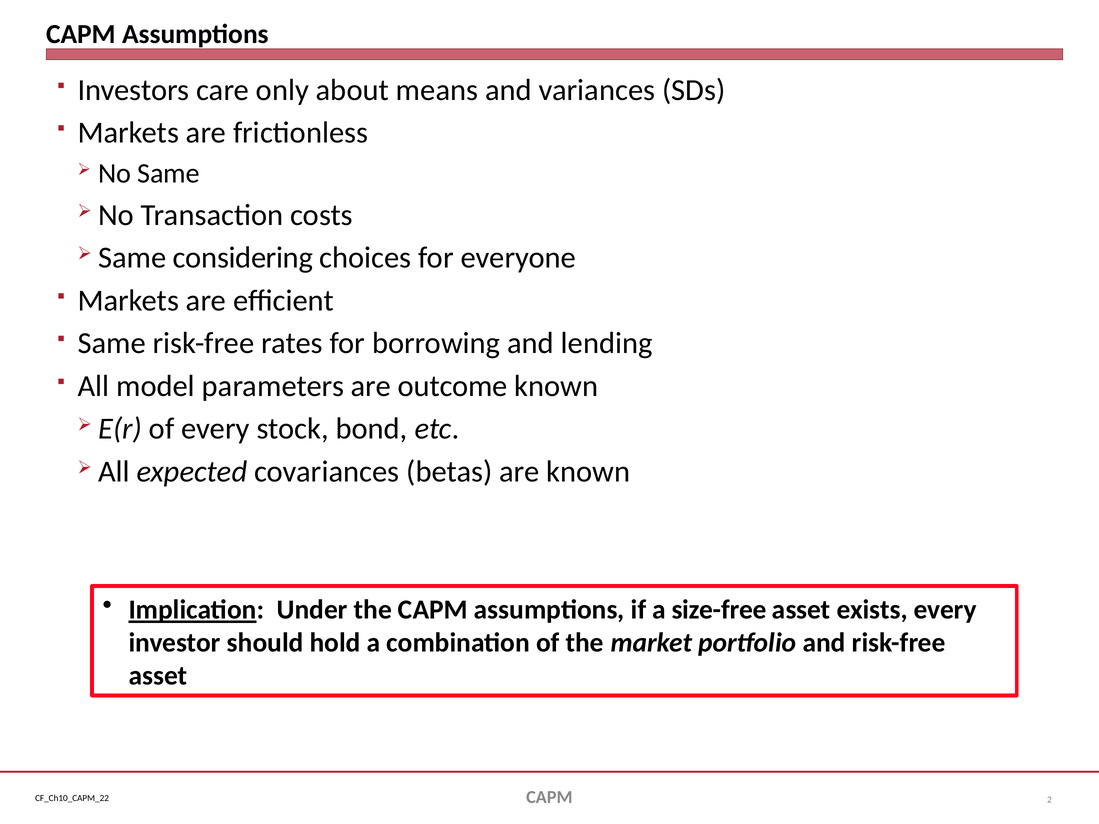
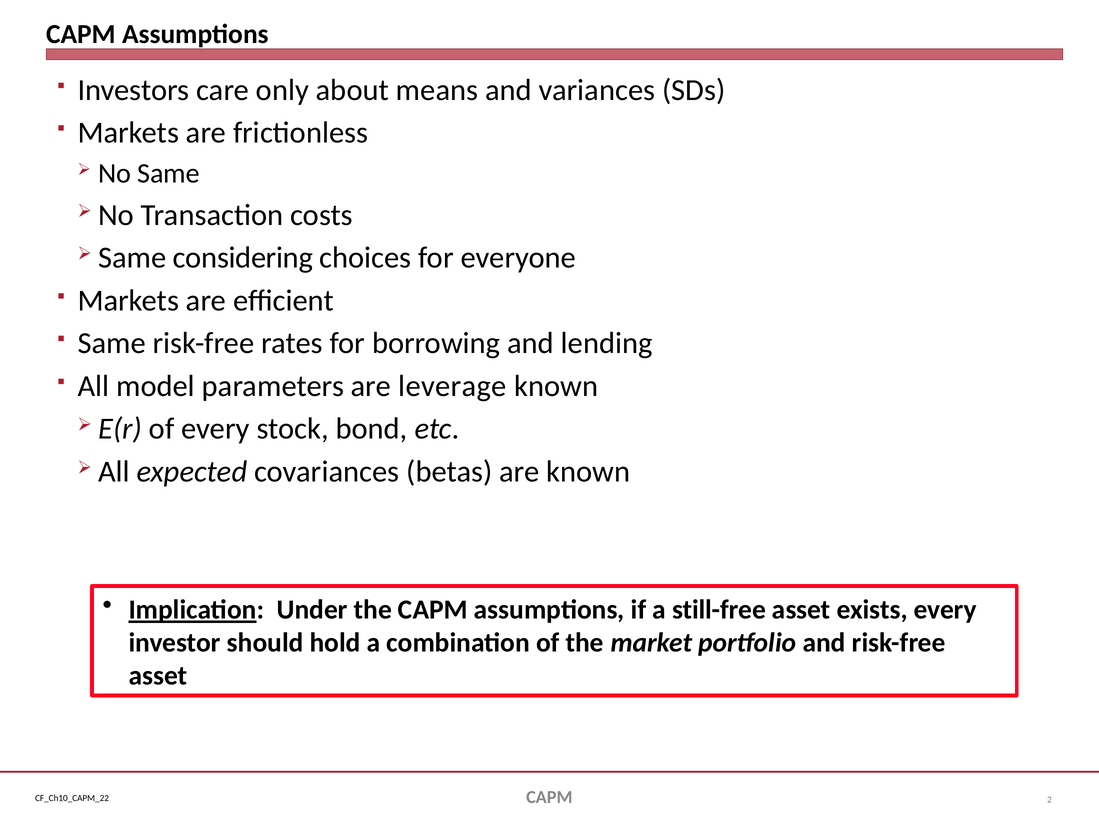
outcome: outcome -> leverage (452, 386)
size-free: size-free -> still-free (719, 610)
